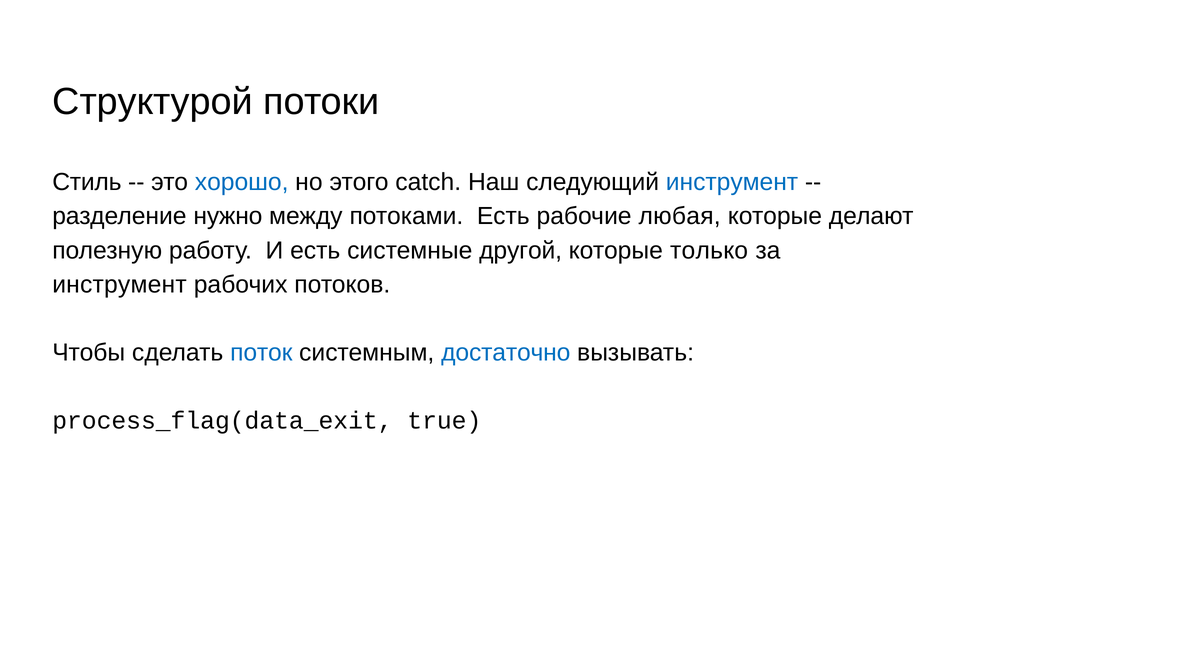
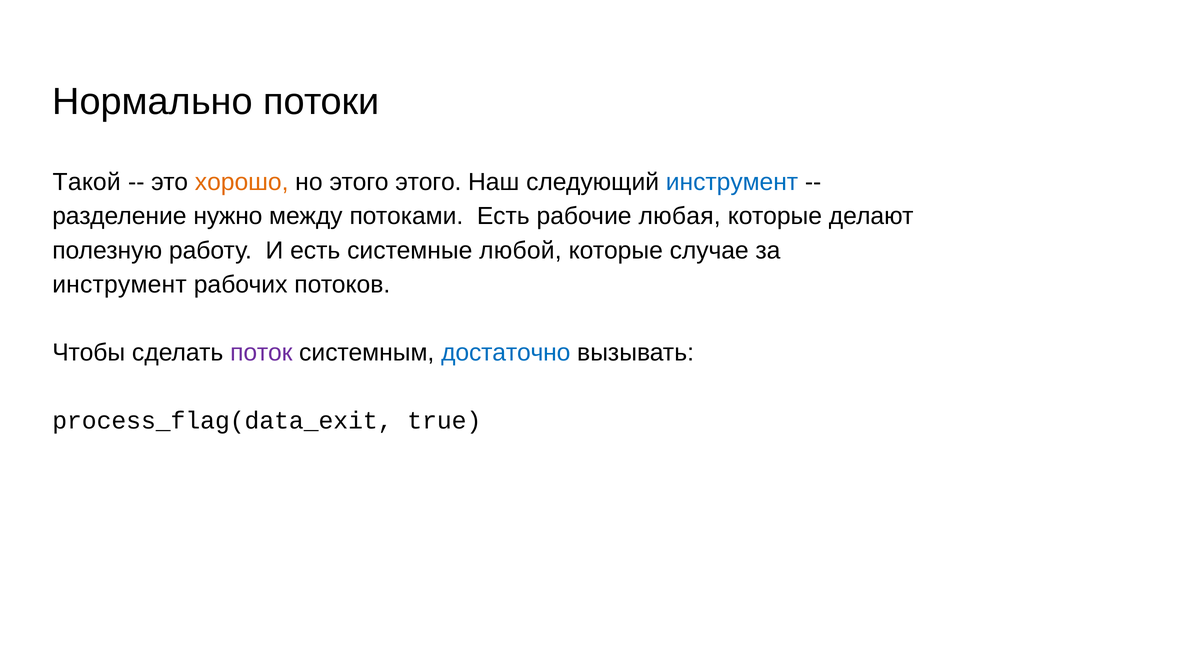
Структурой: Структурой -> Нормально (152, 102)
Стиль: Стиль -> Такой (87, 182)
хорошо colour: blue -> orange (242, 182)
этого catch: catch -> этого (428, 182)
другой: другой -> любой (520, 250)
только: только -> случае (709, 250)
поток colour: blue -> purple (261, 352)
